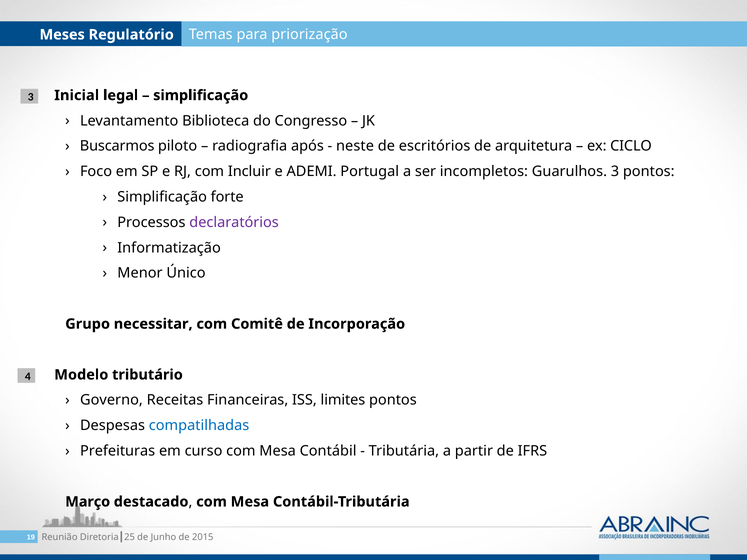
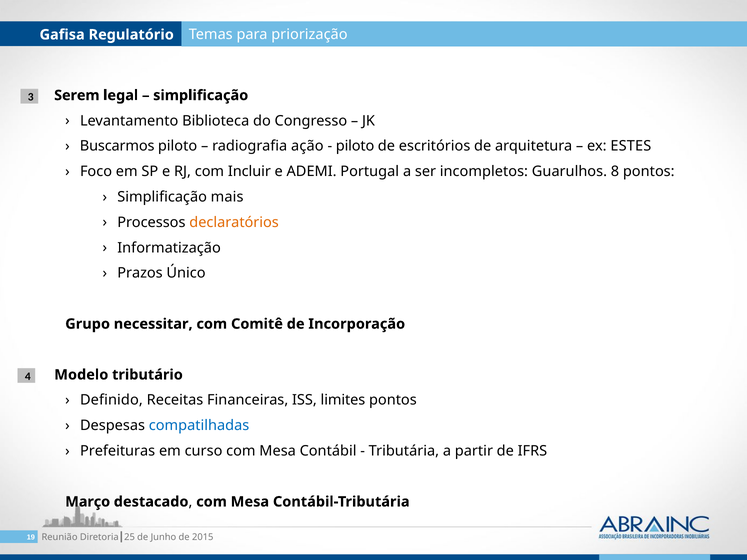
Meses: Meses -> Gafisa (62, 35)
Inicial: Inicial -> Serem (77, 95)
após: após -> ação (307, 146)
neste: neste -> piloto (355, 146)
CICLO: CICLO -> ESTES (631, 146)
Guarulhos 3: 3 -> 8 (615, 172)
forte: forte -> mais (227, 197)
declaratórios colour: purple -> orange (234, 222)
Menor: Menor -> Prazos (140, 273)
Governo: Governo -> Definido (111, 400)
